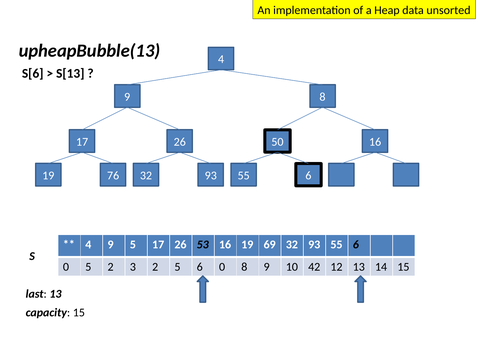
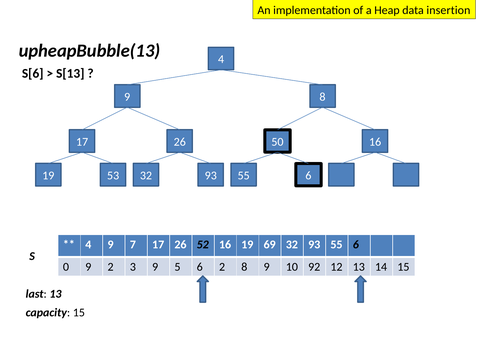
unsorted: unsorted -> insertion (448, 10)
76: 76 -> 53 (113, 176)
9 5: 5 -> 7 (133, 245)
53: 53 -> 52 (203, 245)
0 5: 5 -> 9 (88, 267)
3 2: 2 -> 9 (155, 267)
5 6 0: 0 -> 2 (222, 267)
42: 42 -> 92 (314, 267)
